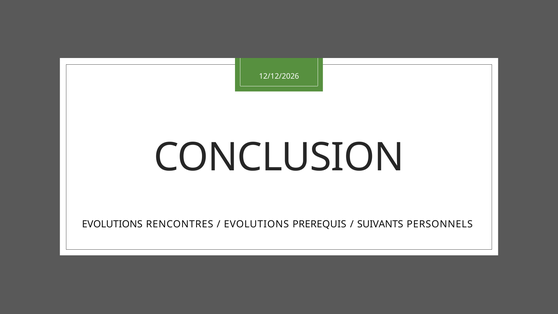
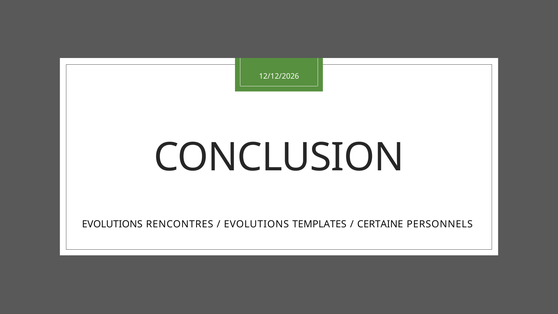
PREREQUIS: PREREQUIS -> TEMPLATES (319, 224)
SUIVANTS: SUIVANTS -> CERTAINE (380, 224)
